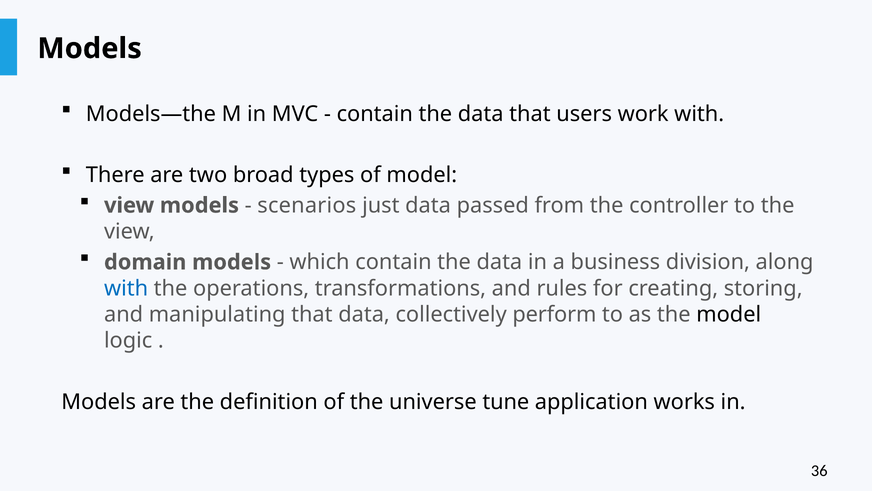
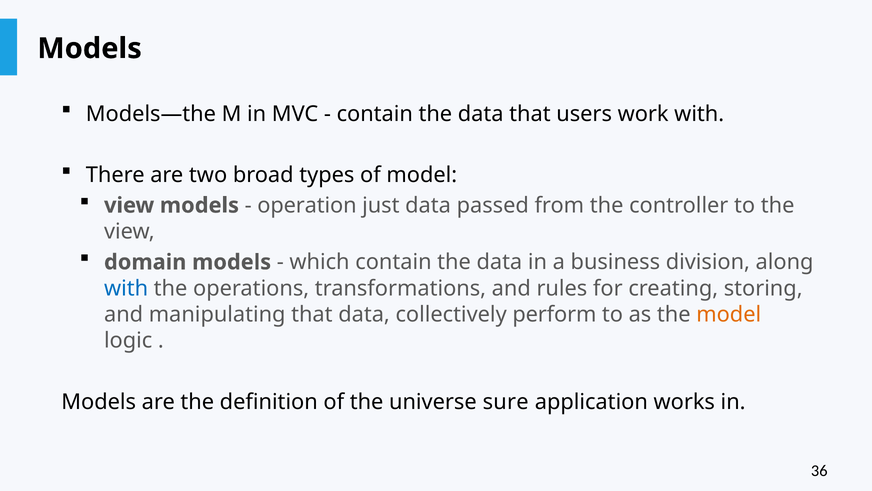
scenarios: scenarios -> operation (307, 205)
model colour: black -> orange (729, 314)
tune: tune -> sure (506, 401)
